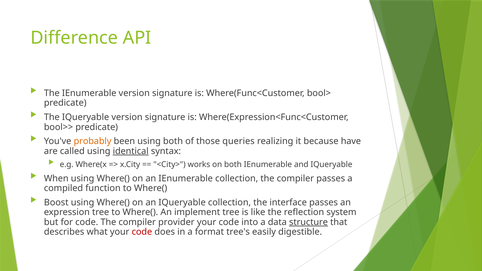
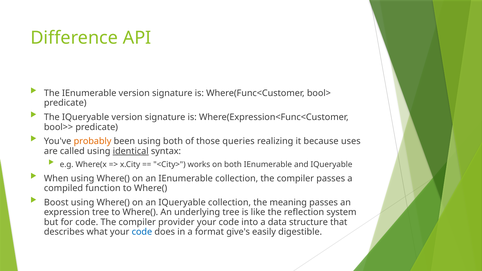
have: have -> uses (351, 141)
interface: interface -> meaning (288, 203)
implement: implement -> underlying (197, 212)
structure underline: present -> none (309, 222)
code colour: red -> blue (142, 232)
tree's: tree's -> give's (238, 232)
